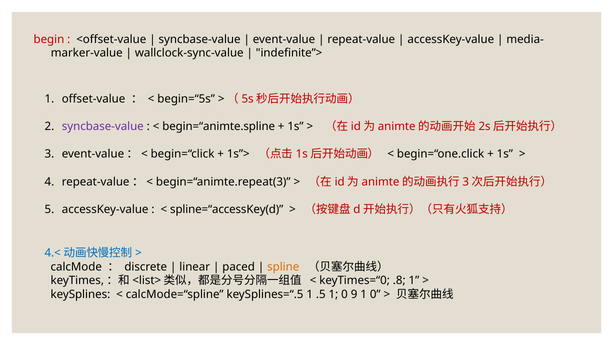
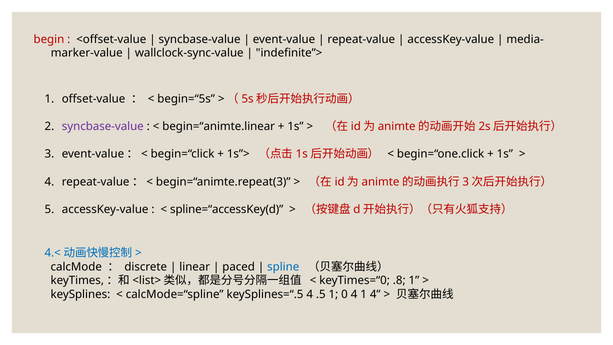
begin=“animte.spline: begin=“animte.spline -> begin=“animte.linear (219, 127)
spline colour: orange -> blue (283, 267)
keySplines=“.5 1: 1 -> 4 (310, 294)
0 9: 9 -> 4 (354, 294)
0: 0 -> 4 (375, 294)
